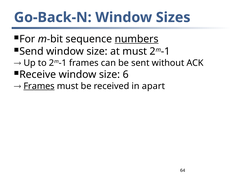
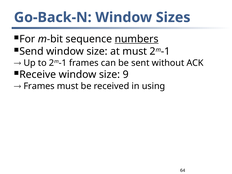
6: 6 -> 9 (126, 75)
Frames underline: present -> none (39, 86)
apart: apart -> using (154, 86)
